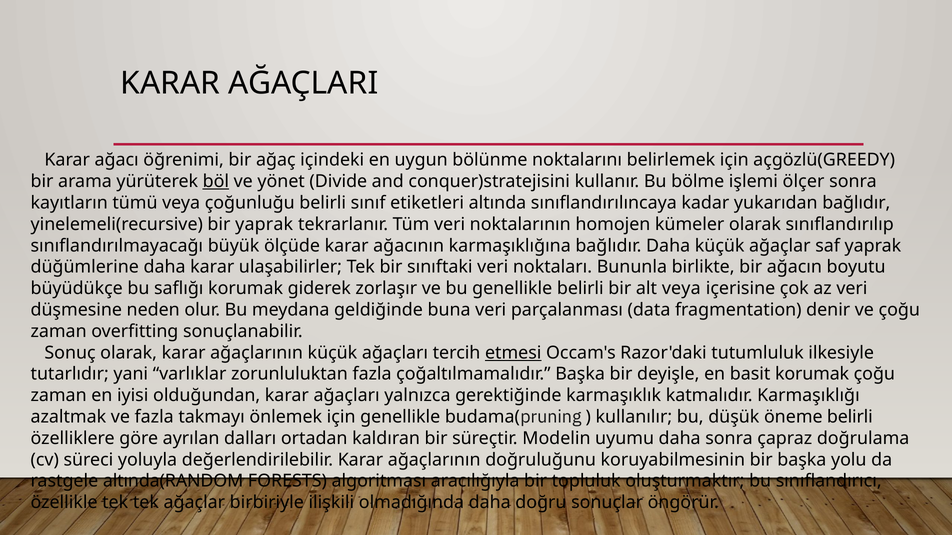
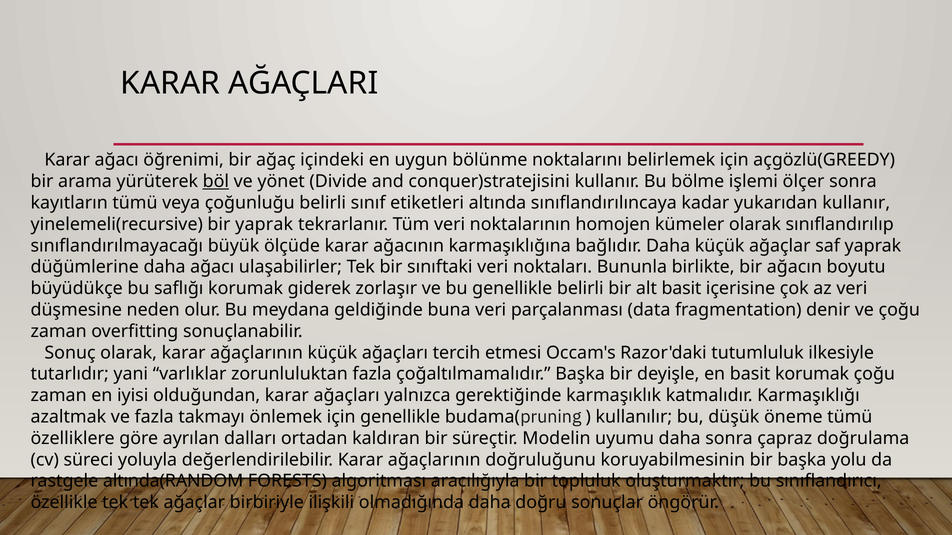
yukarıdan bağlıdır: bağlıdır -> kullanır (856, 203)
daha karar: karar -> ağacı (212, 267)
alt veya: veya -> basit (681, 289)
etmesi underline: present -> none (513, 353)
öneme belirli: belirli -> tümü (850, 417)
